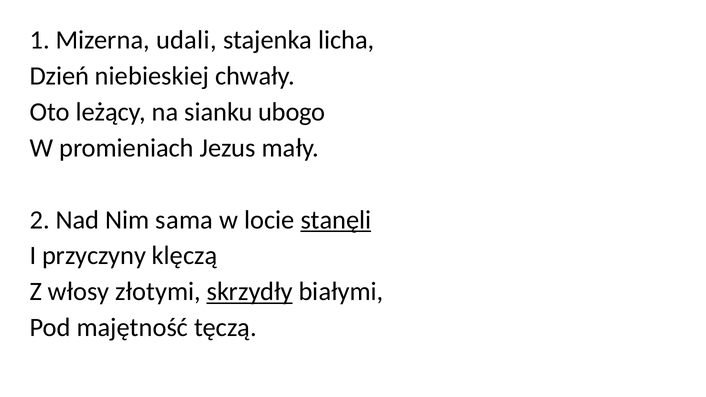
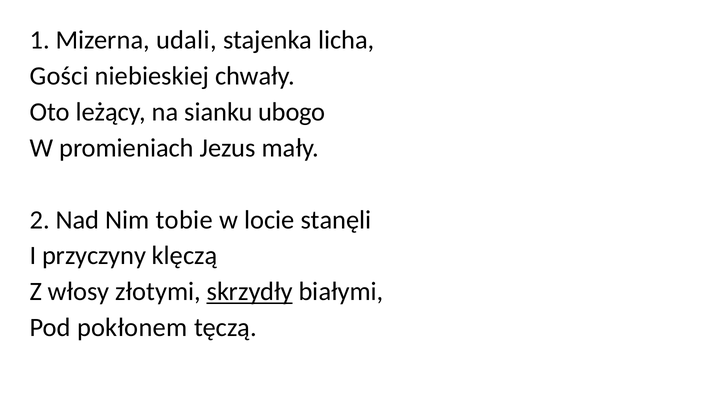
Dzień: Dzień -> Gości (59, 76)
sama: sama -> tobie (184, 220)
stanęli underline: present -> none (336, 220)
majętność: majętność -> pokłonem (132, 328)
